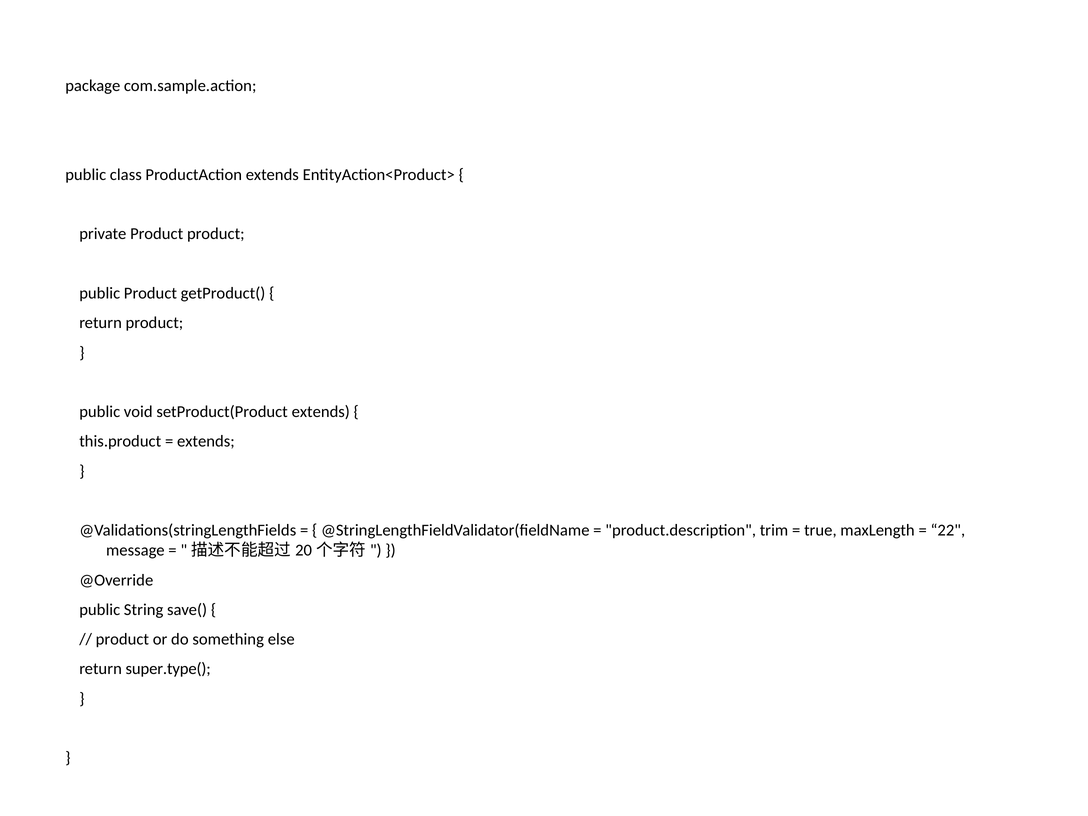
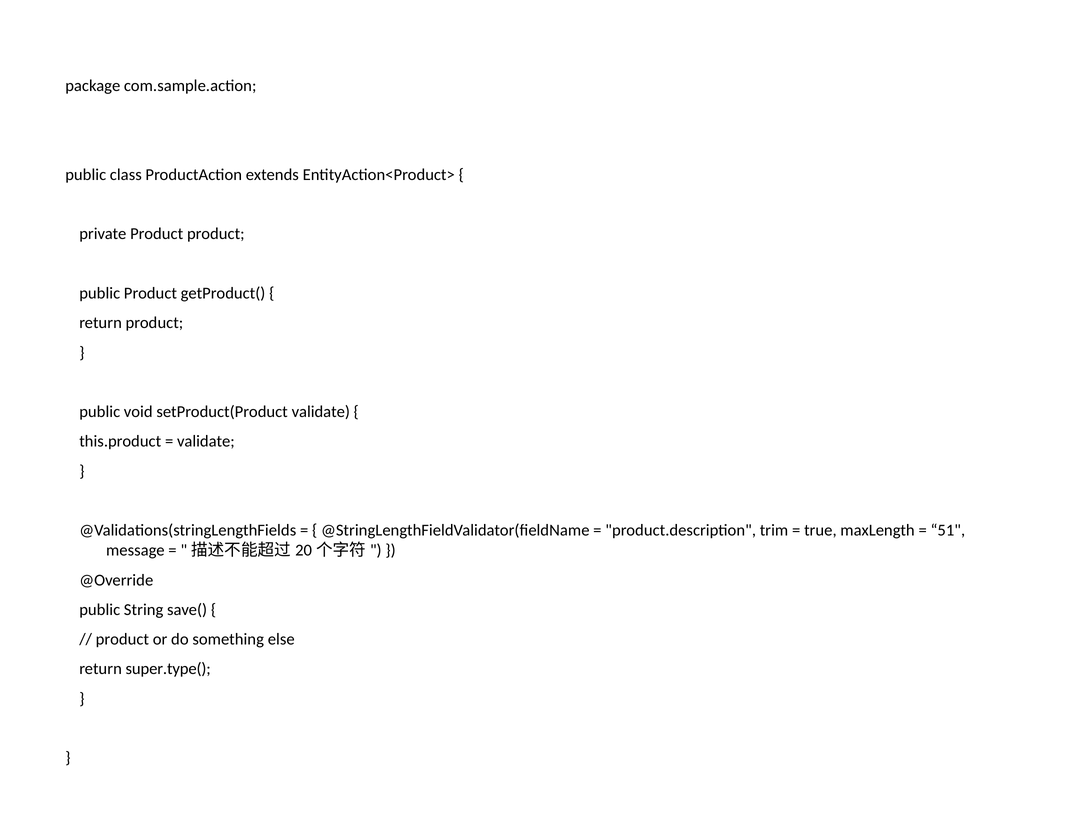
setProduct(Product extends: extends -> validate (321, 412)
extends: extends -> validate (206, 441)
22: 22 -> 51 (948, 530)
